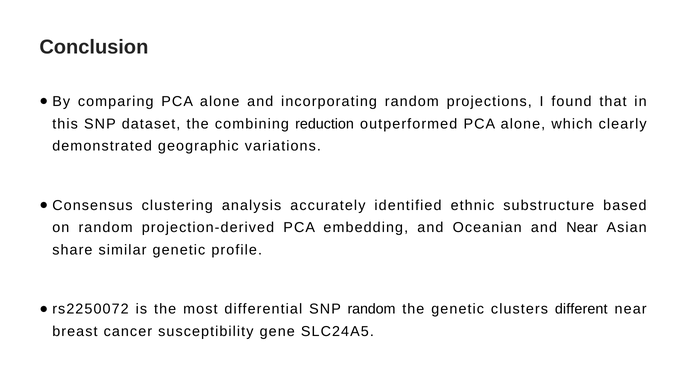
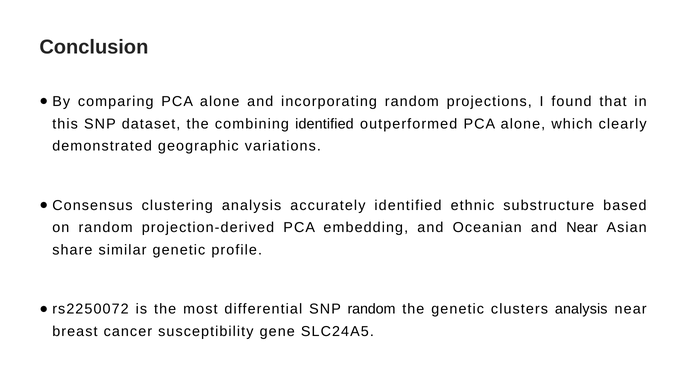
combining reduction: reduction -> identified (324, 124)
clusters different: different -> analysis (581, 309)
